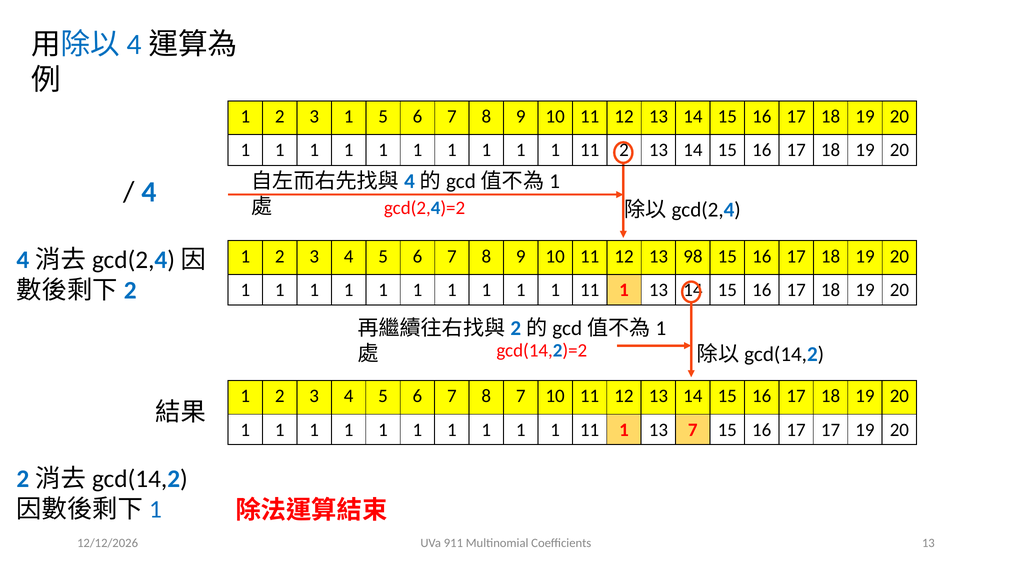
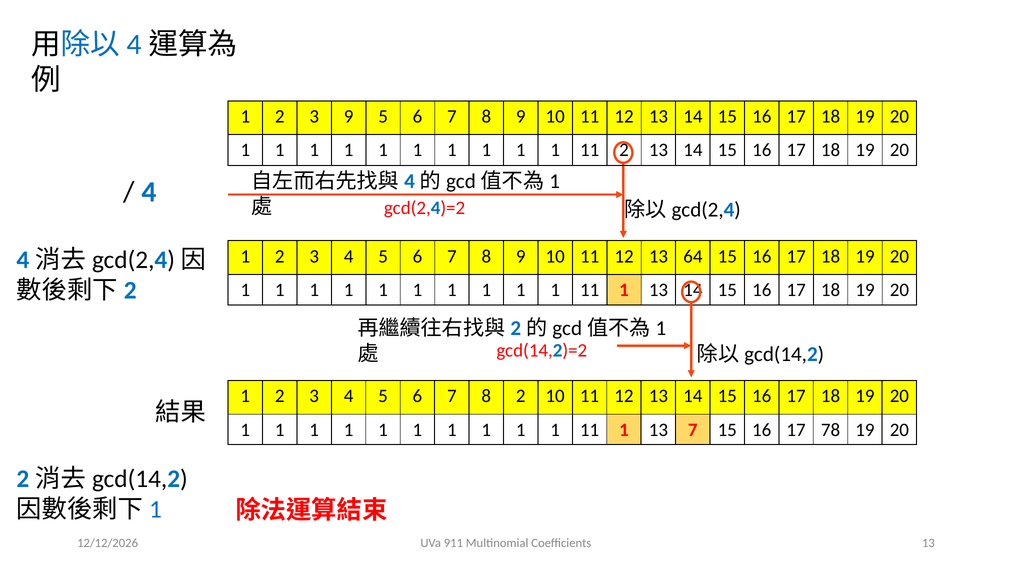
3 1: 1 -> 9 (349, 116)
98: 98 -> 64 (693, 256)
8 7: 7 -> 2 (521, 396)
17 17: 17 -> 78 (831, 430)
